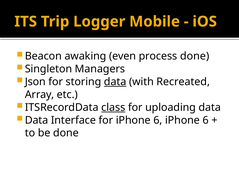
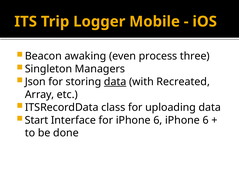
process done: done -> three (195, 56)
class underline: present -> none (113, 107)
Data: Data -> Start (37, 120)
